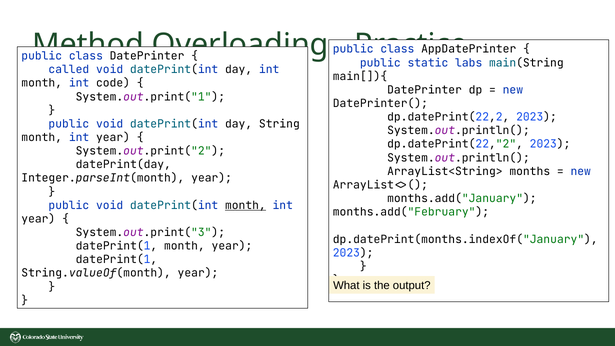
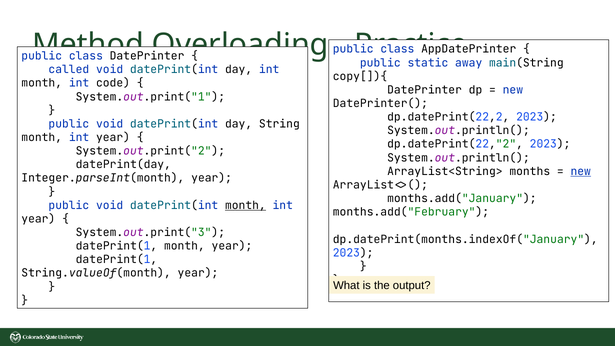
labs: labs -> away (469, 63)
main[]){: main[]){ -> copy[]){ (360, 76)
new underline: none -> present (581, 171)
